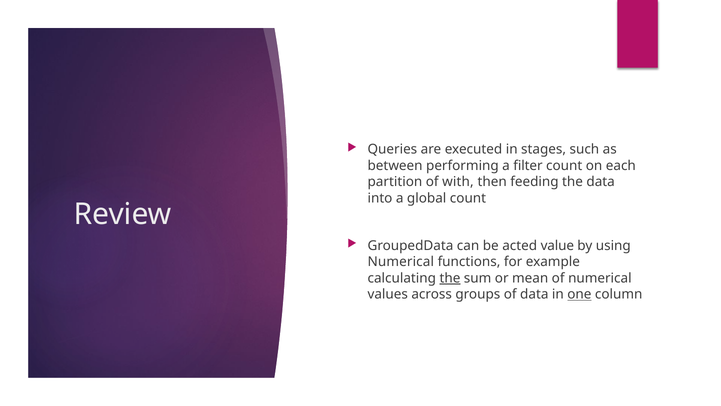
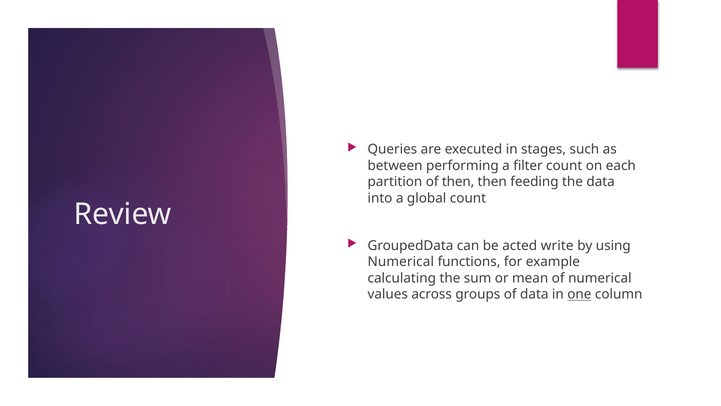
of with: with -> then (458, 182)
value: value -> write (557, 245)
the underline: present -> none (450, 278)
